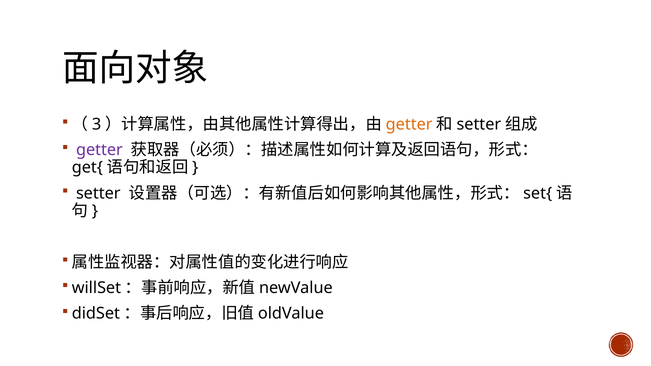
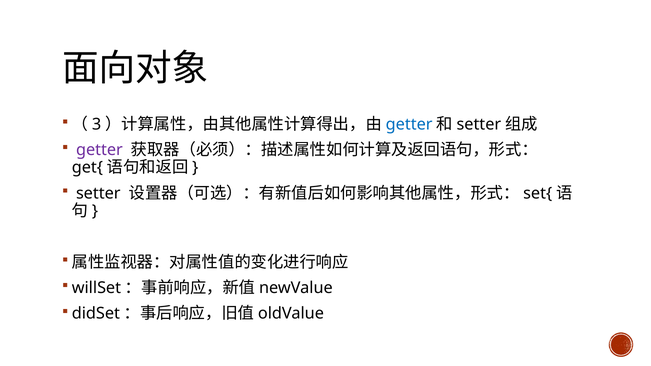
getter colour: orange -> blue (409, 124)
